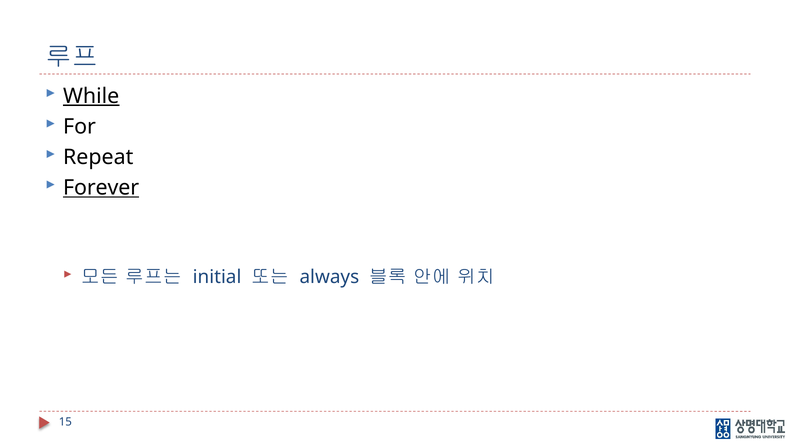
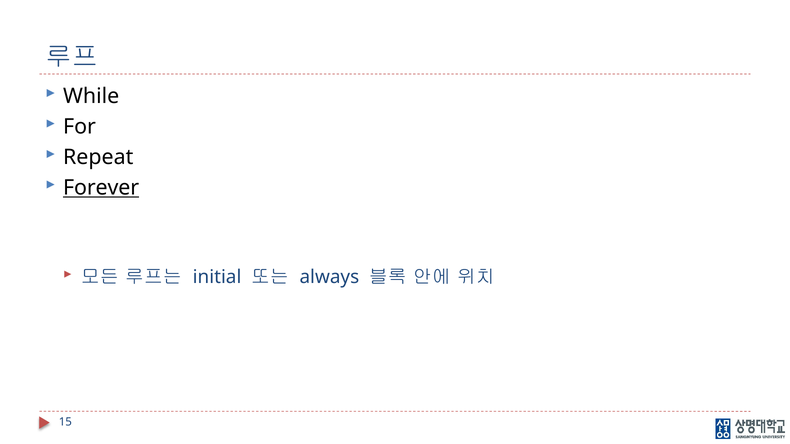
While underline: present -> none (91, 96)
